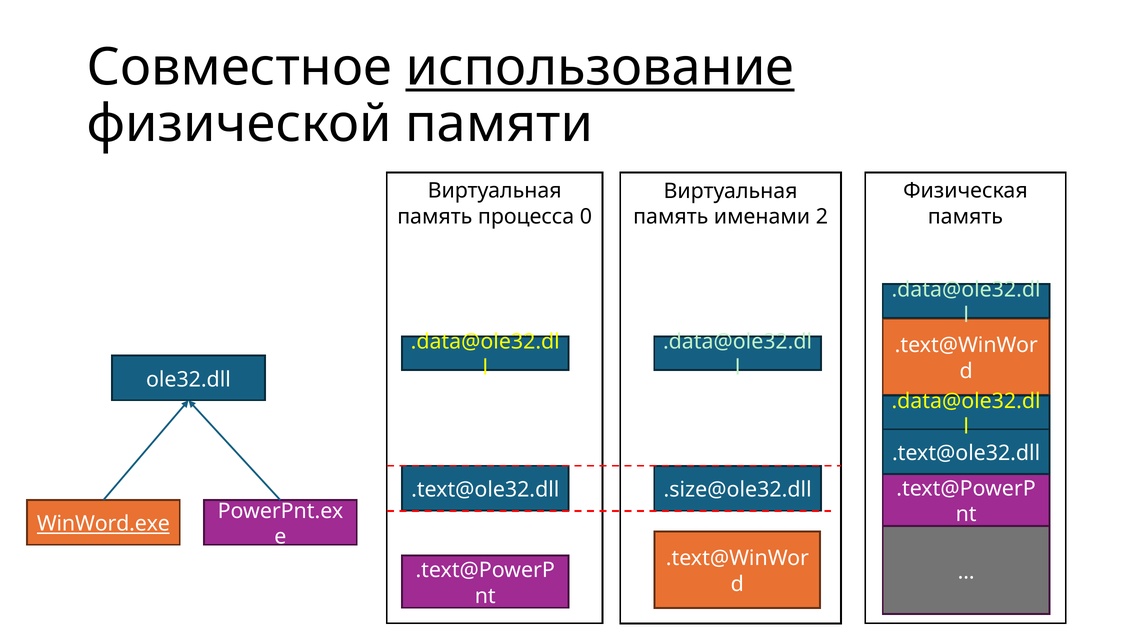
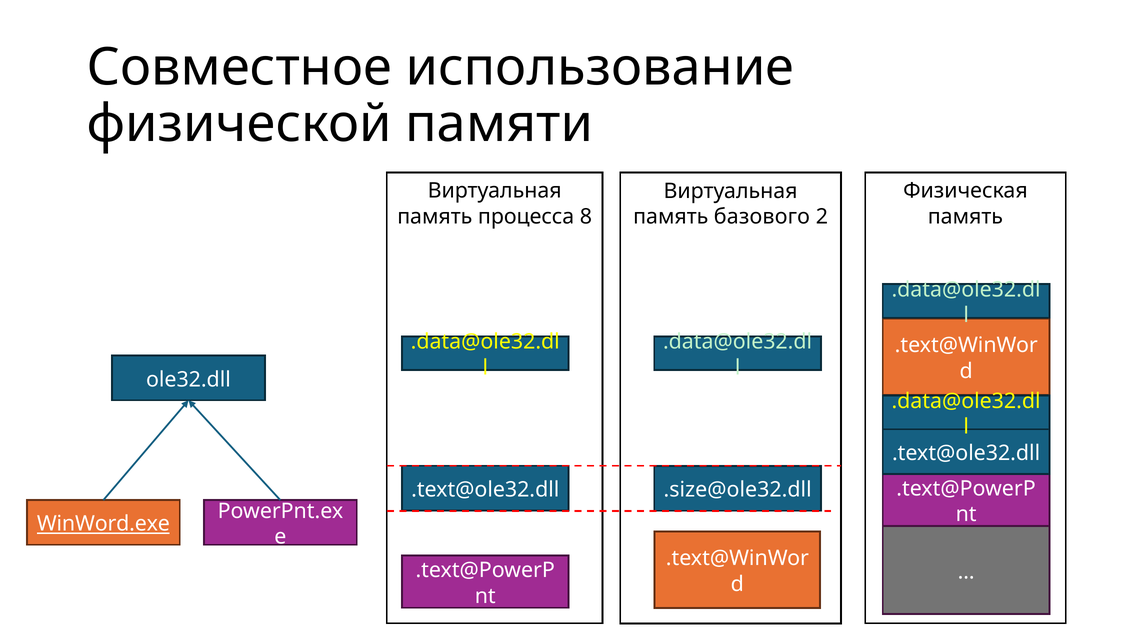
использование underline: present -> none (600, 68)
0: 0 -> 8 (586, 217)
именами: именами -> базового (762, 217)
